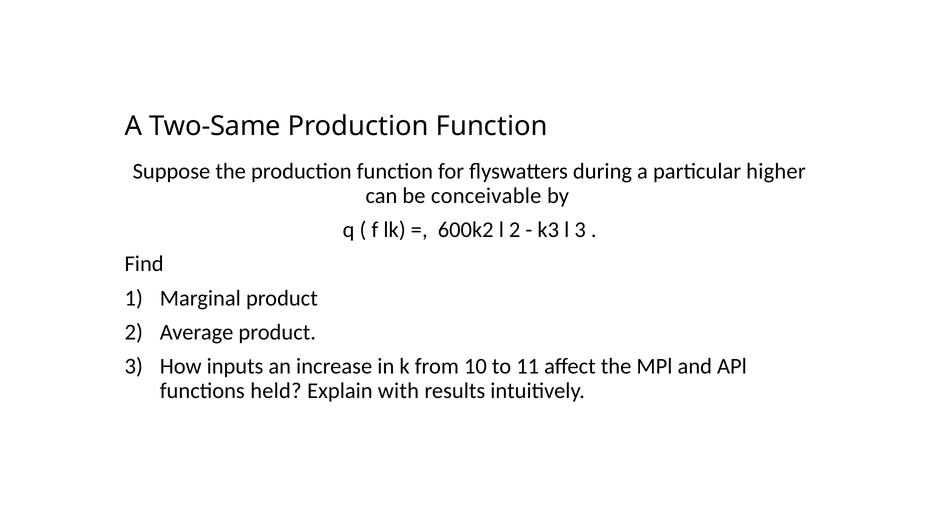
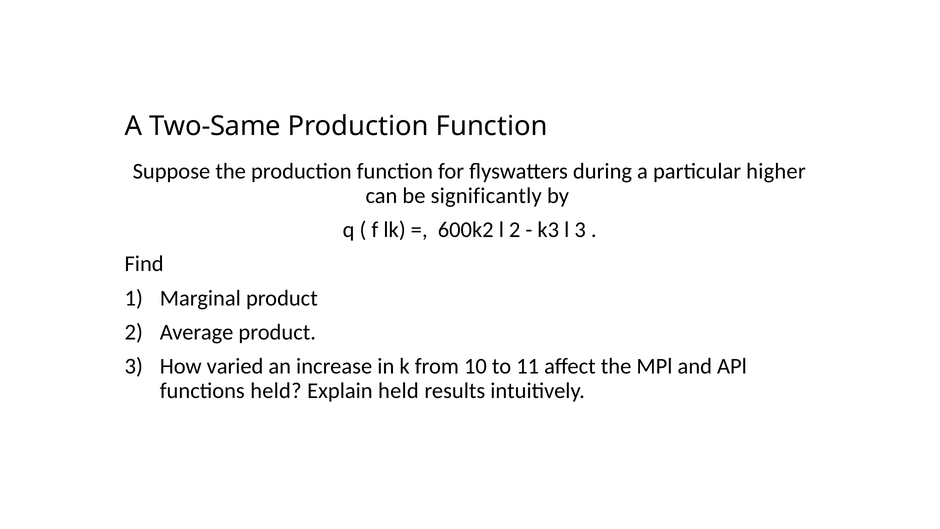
conceivable: conceivable -> significantly (486, 196)
inputs: inputs -> varied (235, 366)
Explain with: with -> held (398, 391)
